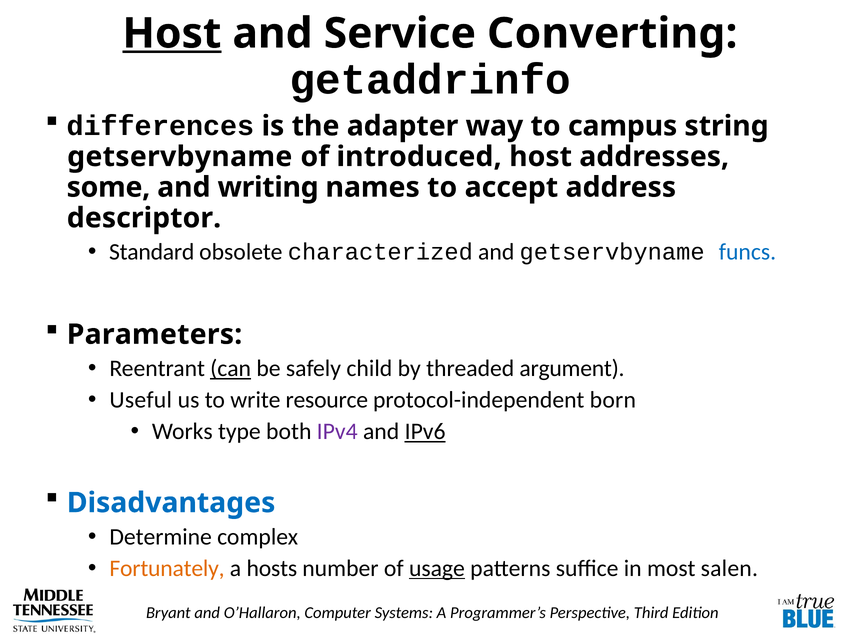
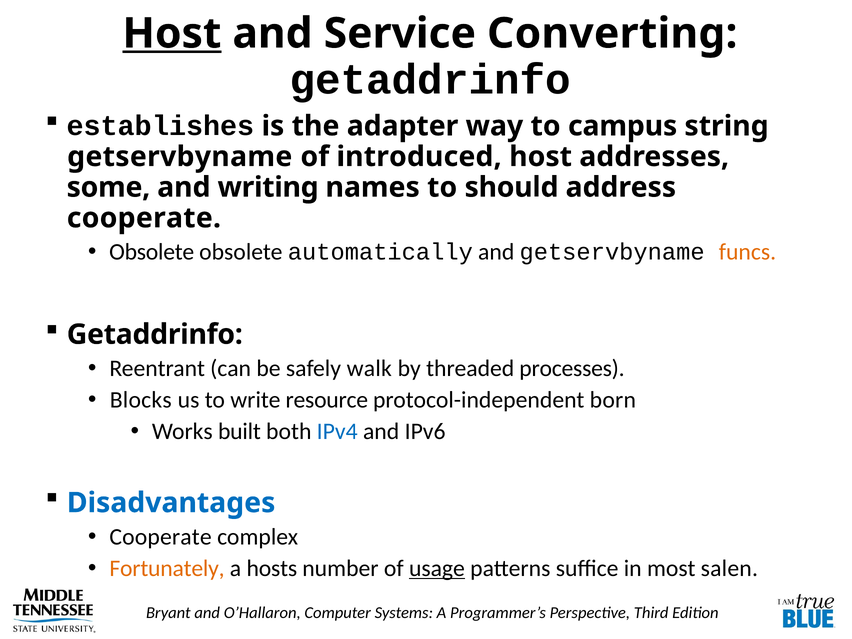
differences: differences -> establishes (161, 126)
accept: accept -> should (512, 187)
descriptor: descriptor -> cooperate (144, 218)
Standard: Standard -> Obsolete (152, 252)
characterized: characterized -> automatically (380, 252)
funcs colour: blue -> orange (747, 252)
Parameters: Parameters -> Getaddrinfo (155, 334)
can underline: present -> none (231, 368)
child: child -> walk (369, 368)
argument: argument -> processes (572, 368)
Useful: Useful -> Blocks (141, 400)
type: type -> built (239, 431)
IPv4 colour: purple -> blue (337, 431)
IPv6 underline: present -> none (425, 431)
Determine: Determine -> Cooperate (161, 537)
